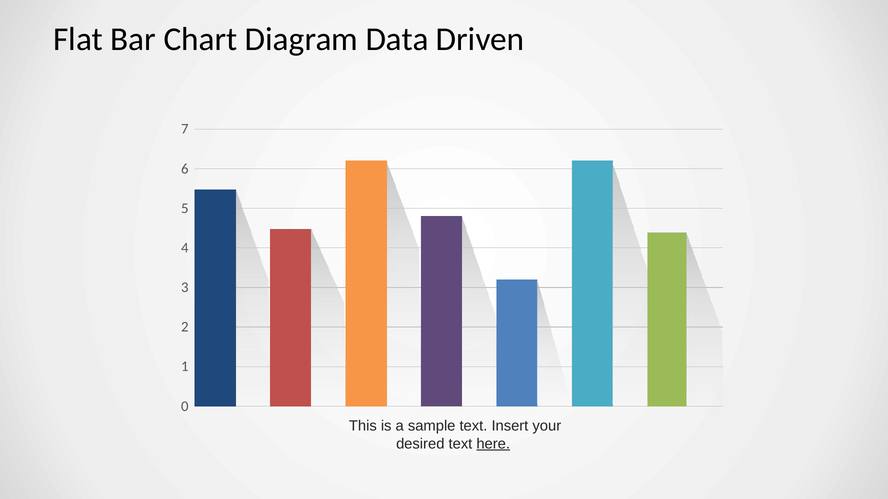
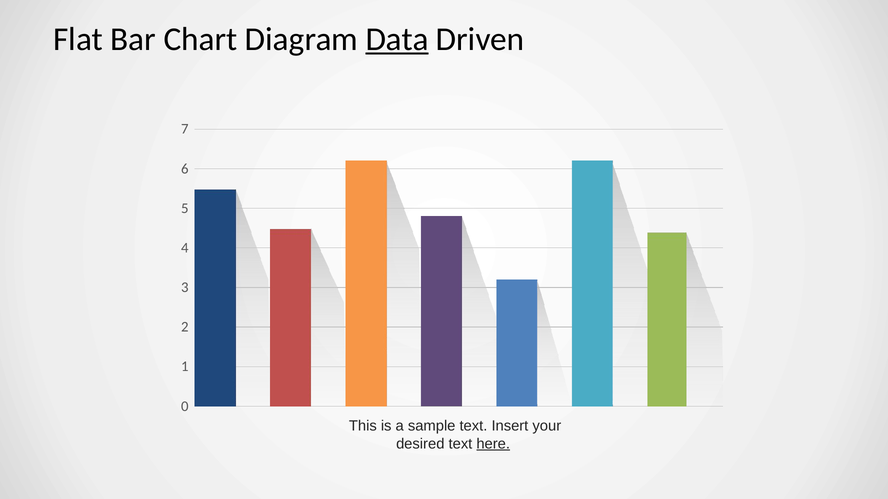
Data underline: none -> present (397, 39)
